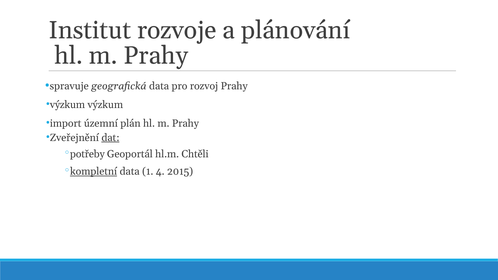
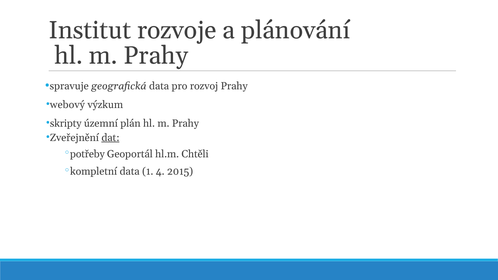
výzkum: výzkum -> webový (67, 105)
import: import -> skripty (66, 123)
kompletní underline: present -> none (94, 171)
